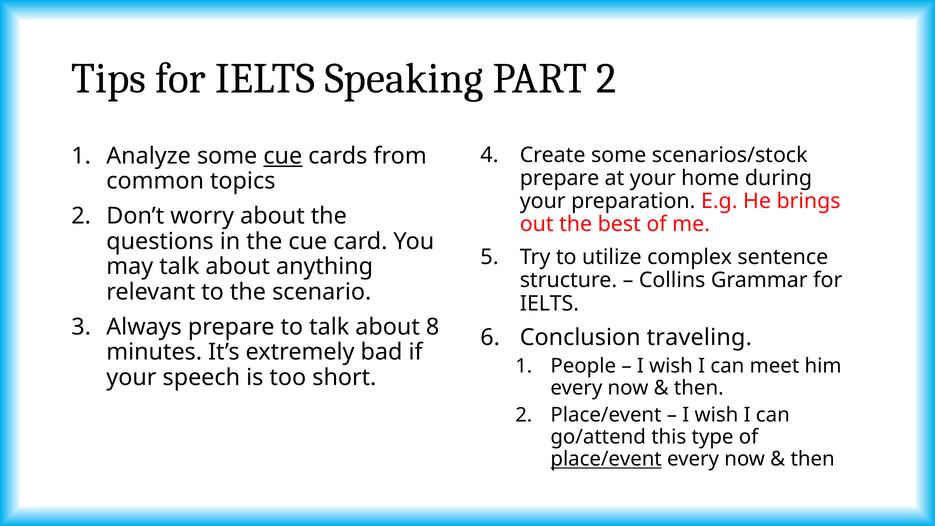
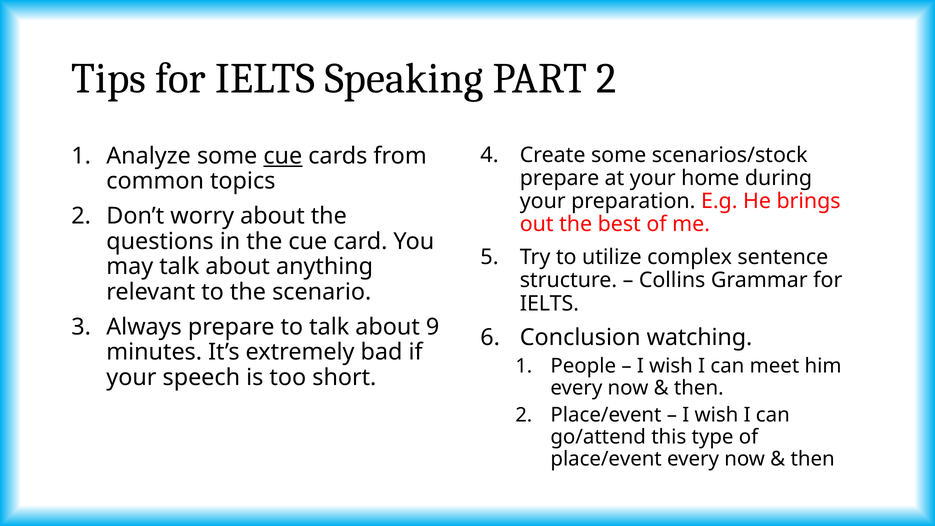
8: 8 -> 9 (433, 327)
traveling: traveling -> watching (699, 337)
place/event underline: present -> none (606, 459)
